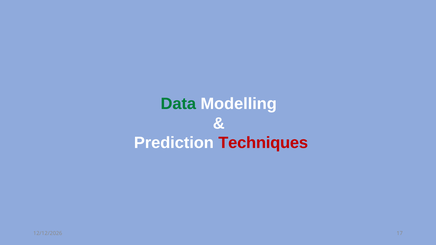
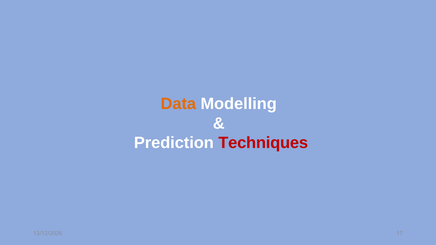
Data colour: green -> orange (178, 104)
